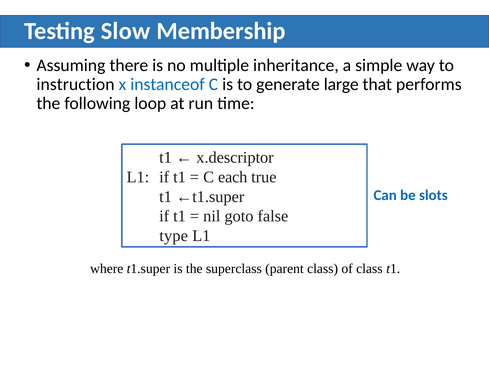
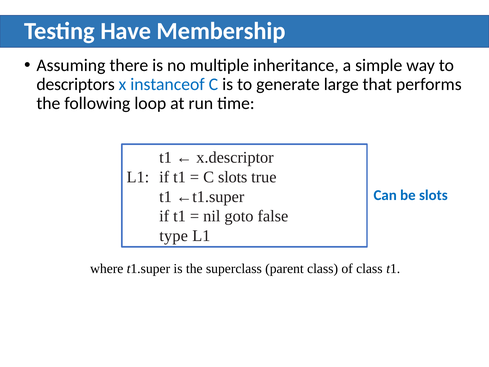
Slow: Slow -> Have (126, 31)
instruction: instruction -> descriptors (76, 84)
C each: each -> slots (233, 177)
